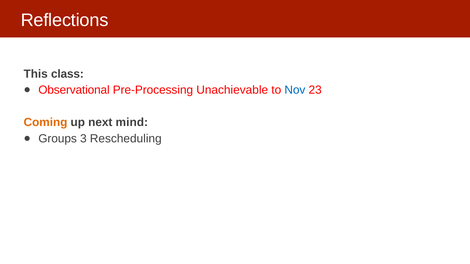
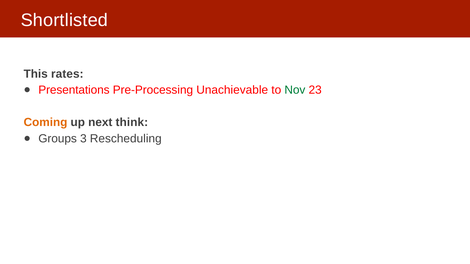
Reflections: Reflections -> Shortlisted (64, 20)
class: class -> rates (67, 74)
Observational: Observational -> Presentations (74, 90)
Nov colour: blue -> green (295, 90)
mind: mind -> think (132, 123)
